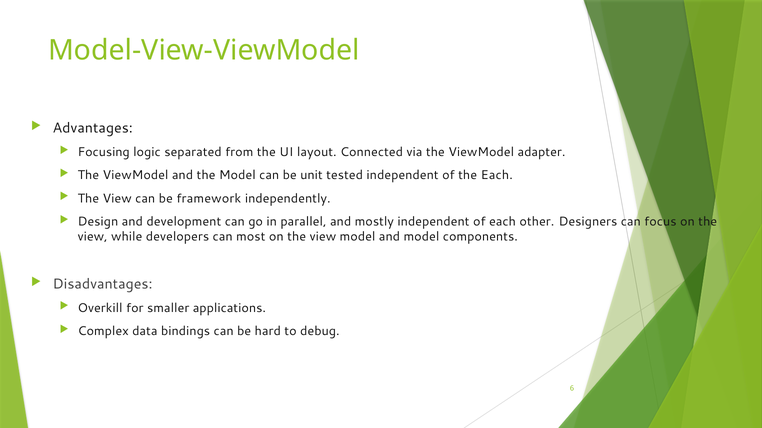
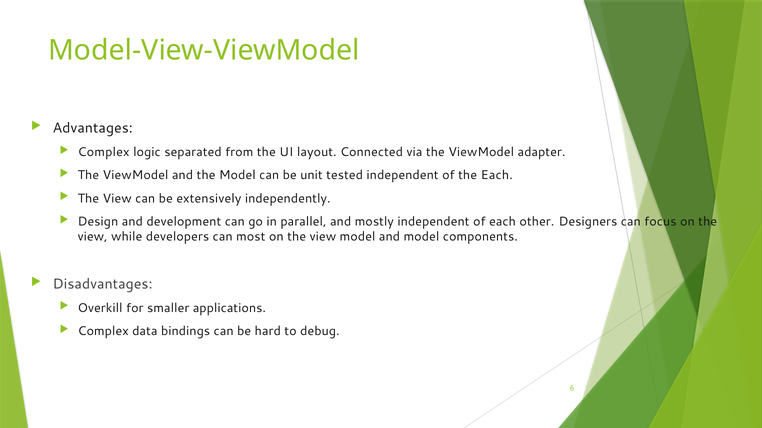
Focusing: Focusing -> Complex (104, 152)
framework: framework -> extensively (209, 199)
